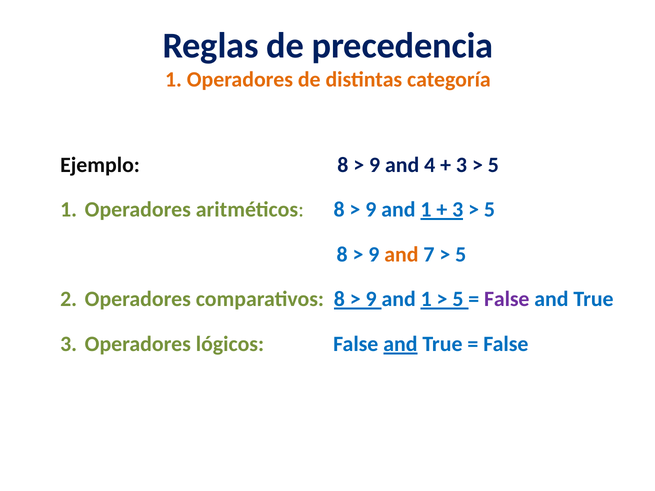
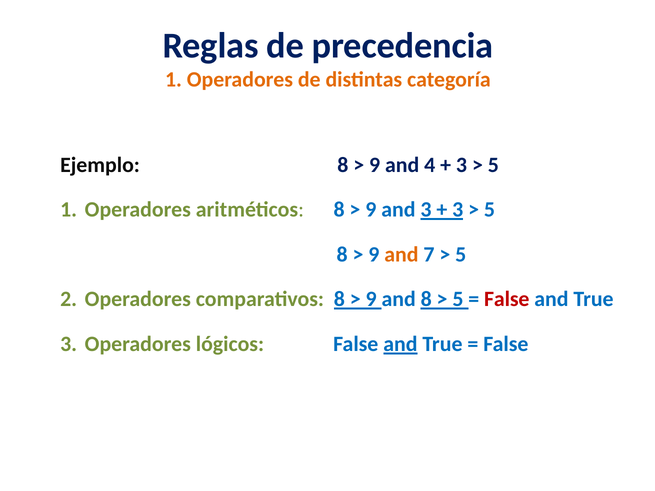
1: 1 -> 3 (426, 210)
1: 1 -> 8 (426, 299)
False colour: purple -> red (507, 299)
